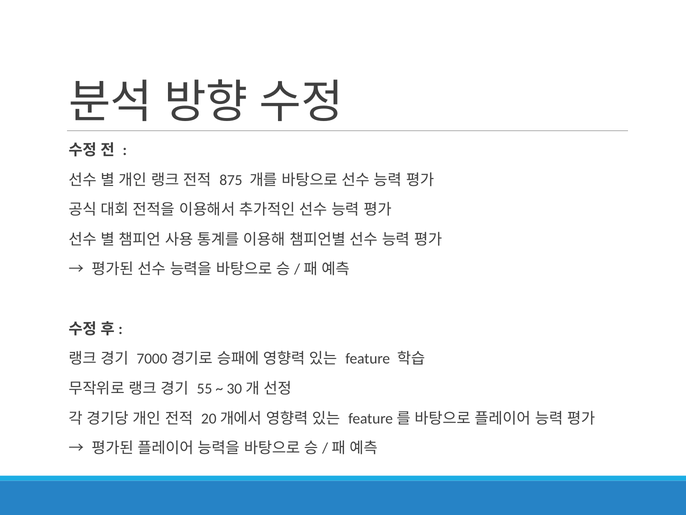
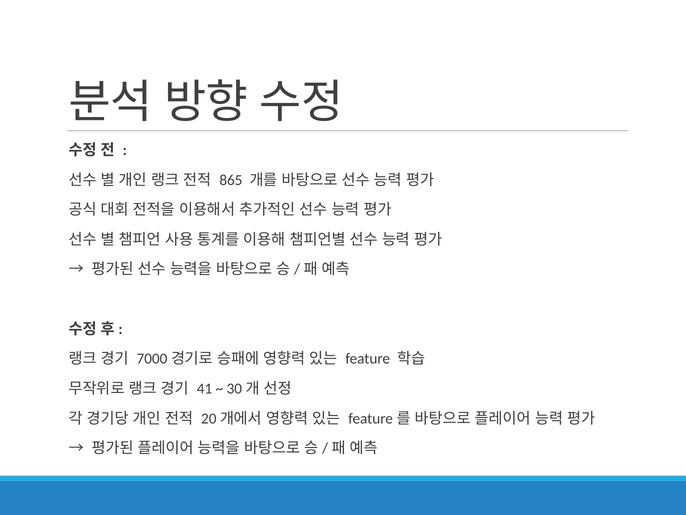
875: 875 -> 865 (231, 180)
55: 55 -> 41 (205, 388)
